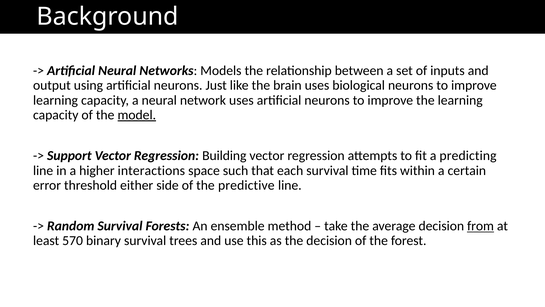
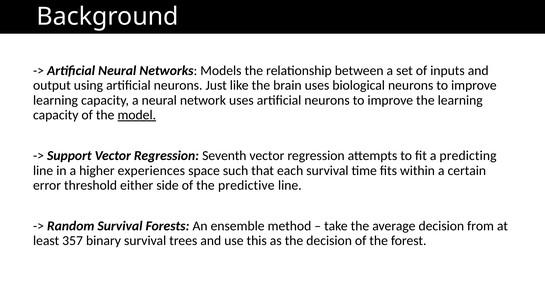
Building: Building -> Seventh (224, 156)
interactions: interactions -> experiences (151, 170)
from underline: present -> none (481, 226)
570: 570 -> 357 (73, 240)
